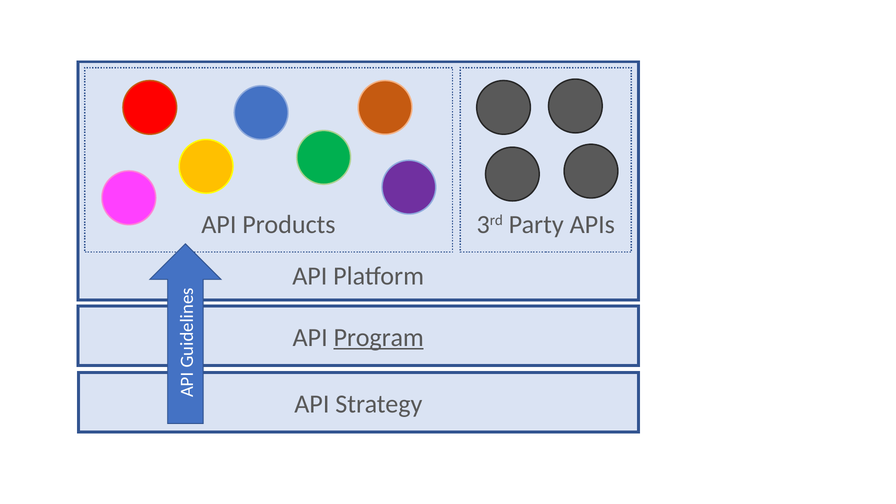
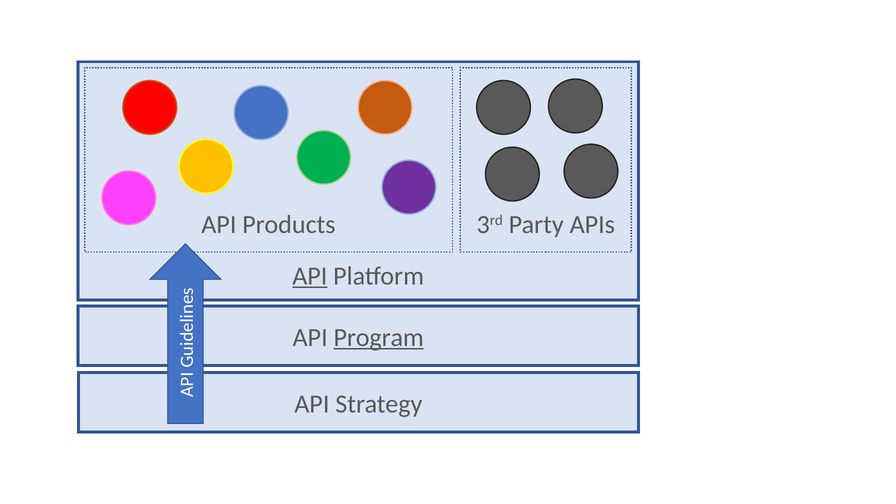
API underline: none -> present (310, 276)
